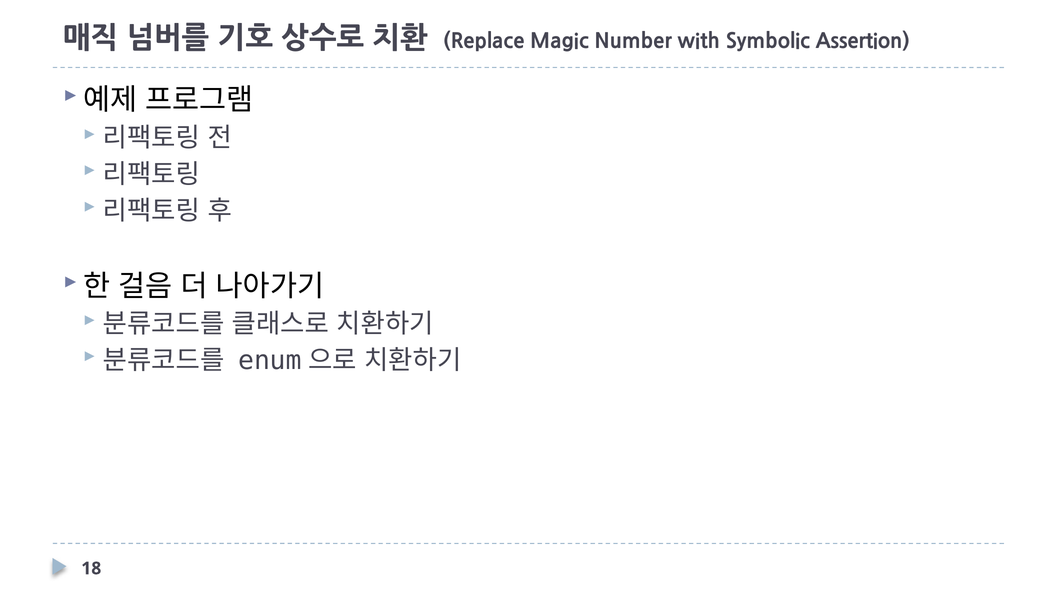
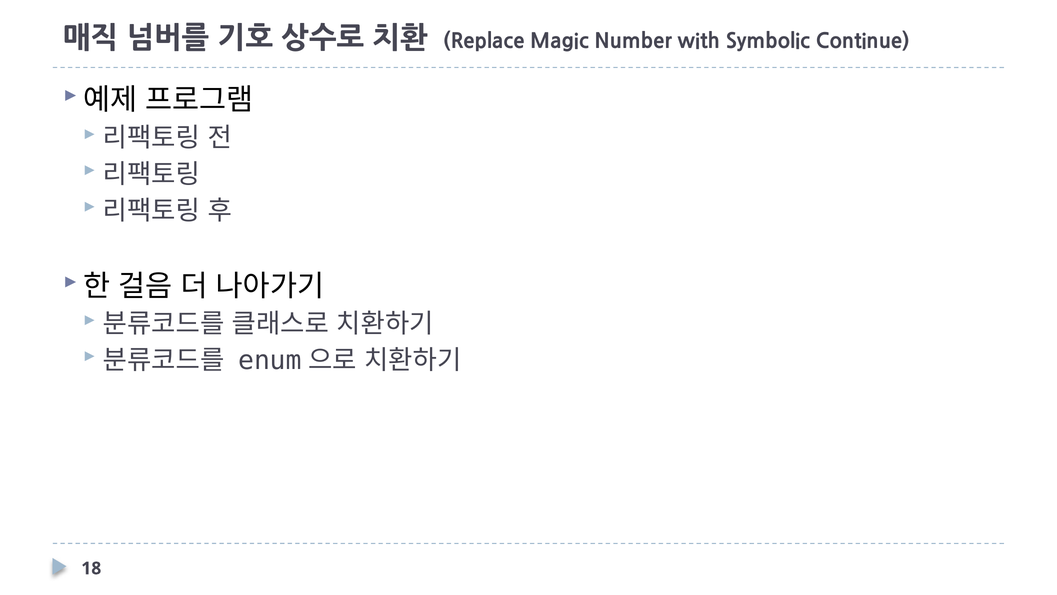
Assertion: Assertion -> Continue (863, 42)
